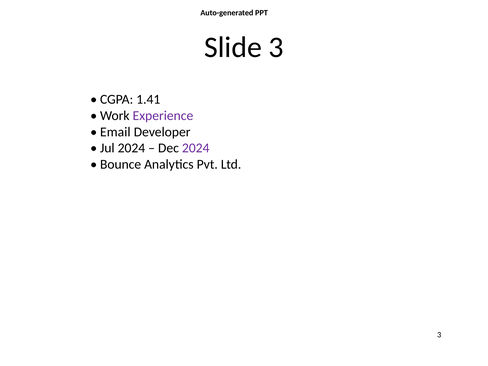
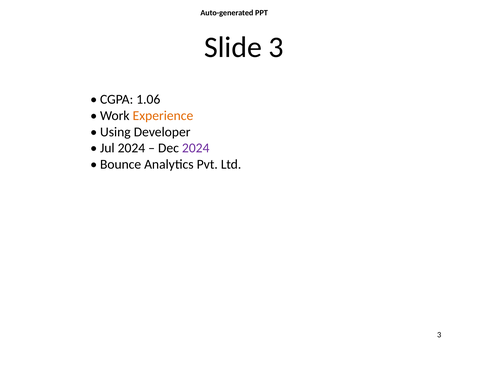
1.41: 1.41 -> 1.06 (148, 99)
Experience colour: purple -> orange (163, 116)
Email: Email -> Using (115, 132)
